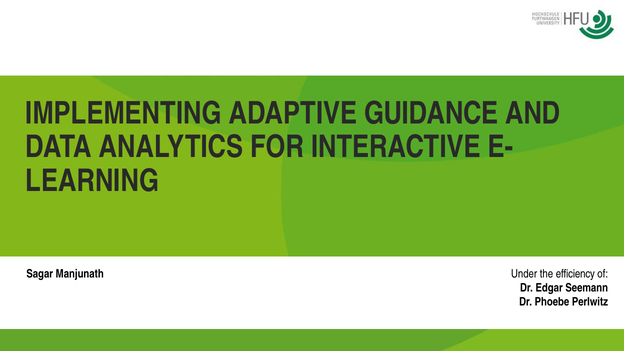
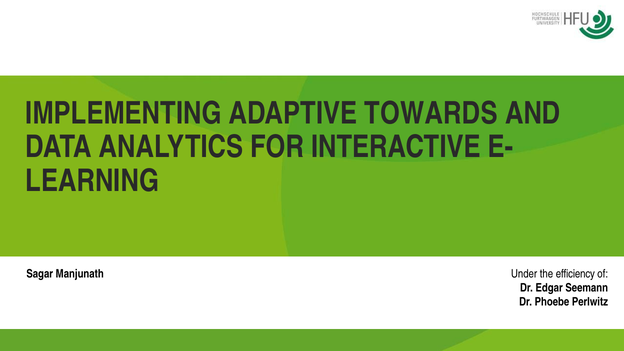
GUIDANCE: GUIDANCE -> TOWARDS (431, 113)
